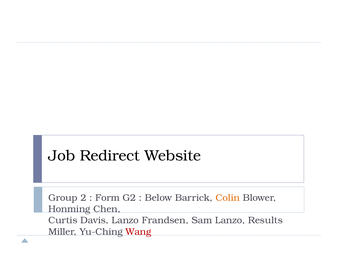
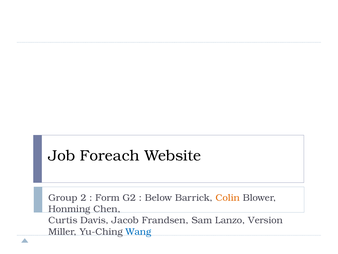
Redirect: Redirect -> Foreach (110, 155)
Davis Lanzo: Lanzo -> Jacob (125, 220)
Results: Results -> Version (266, 220)
Wang colour: red -> blue (138, 231)
